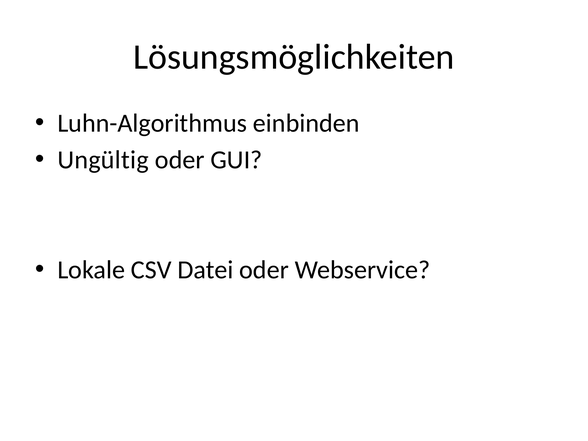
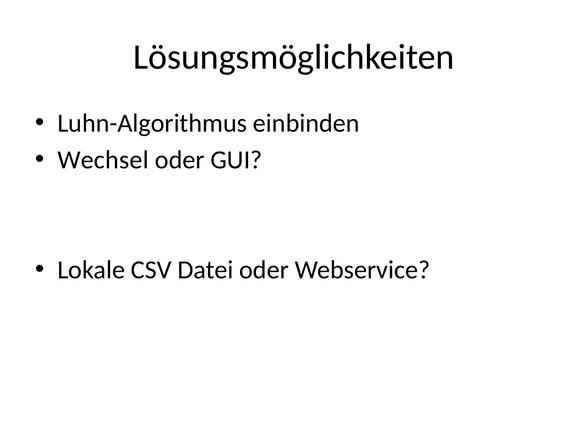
Ungültig: Ungültig -> Wechsel (103, 160)
